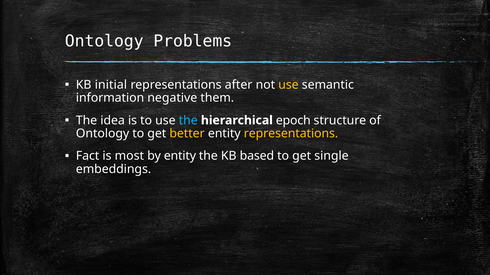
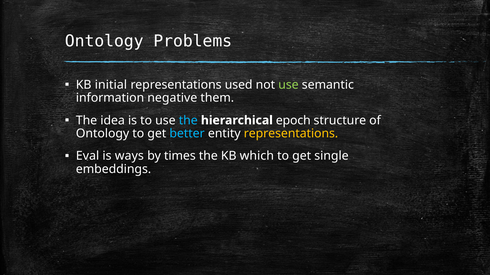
after: after -> used (239, 85)
use colour: yellow -> light green (288, 85)
better colour: yellow -> light blue (187, 134)
Fact: Fact -> Eval (88, 156)
most: most -> ways (129, 156)
by entity: entity -> times (180, 156)
based: based -> which (257, 156)
